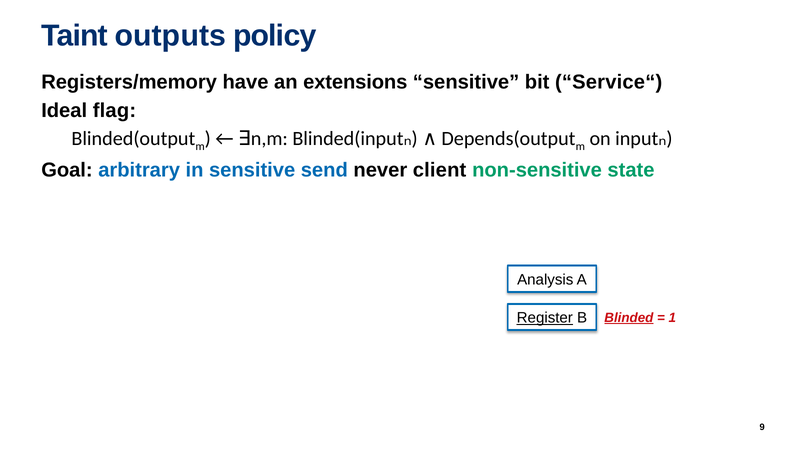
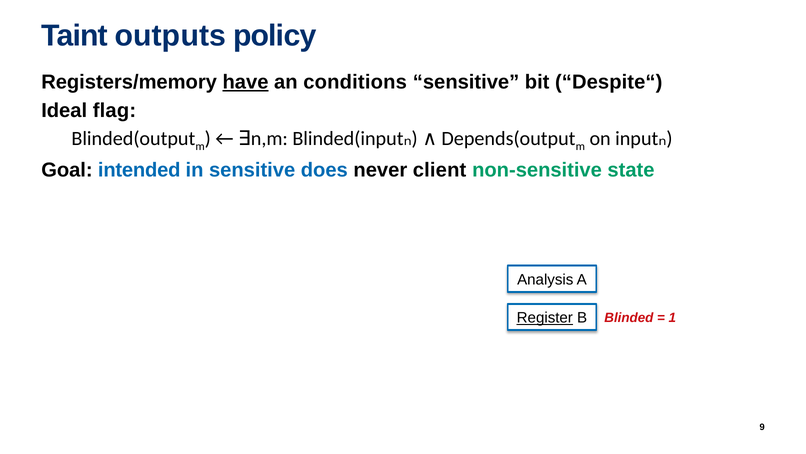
have underline: none -> present (245, 82)
extensions: extensions -> conditions (355, 82)
Service“: Service“ -> Despite“ (609, 82)
arbitrary: arbitrary -> intended (139, 170)
send: send -> does (324, 170)
Blinded underline: present -> none (629, 317)
